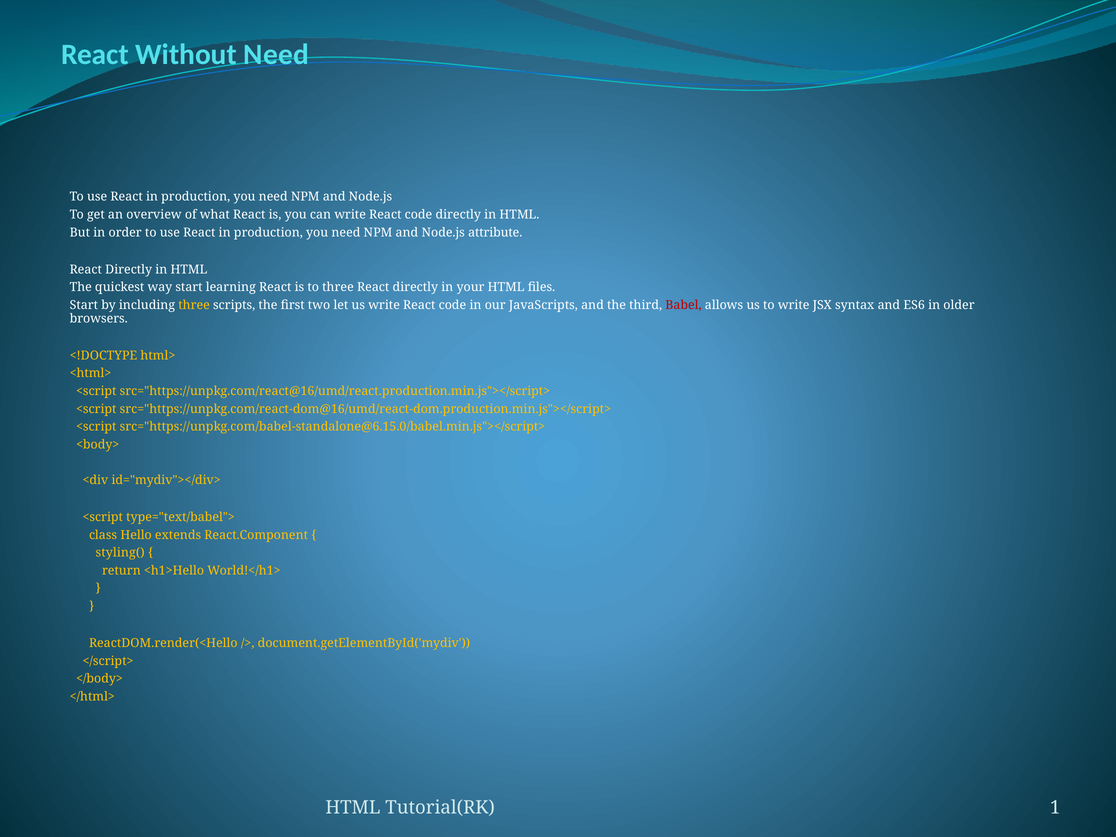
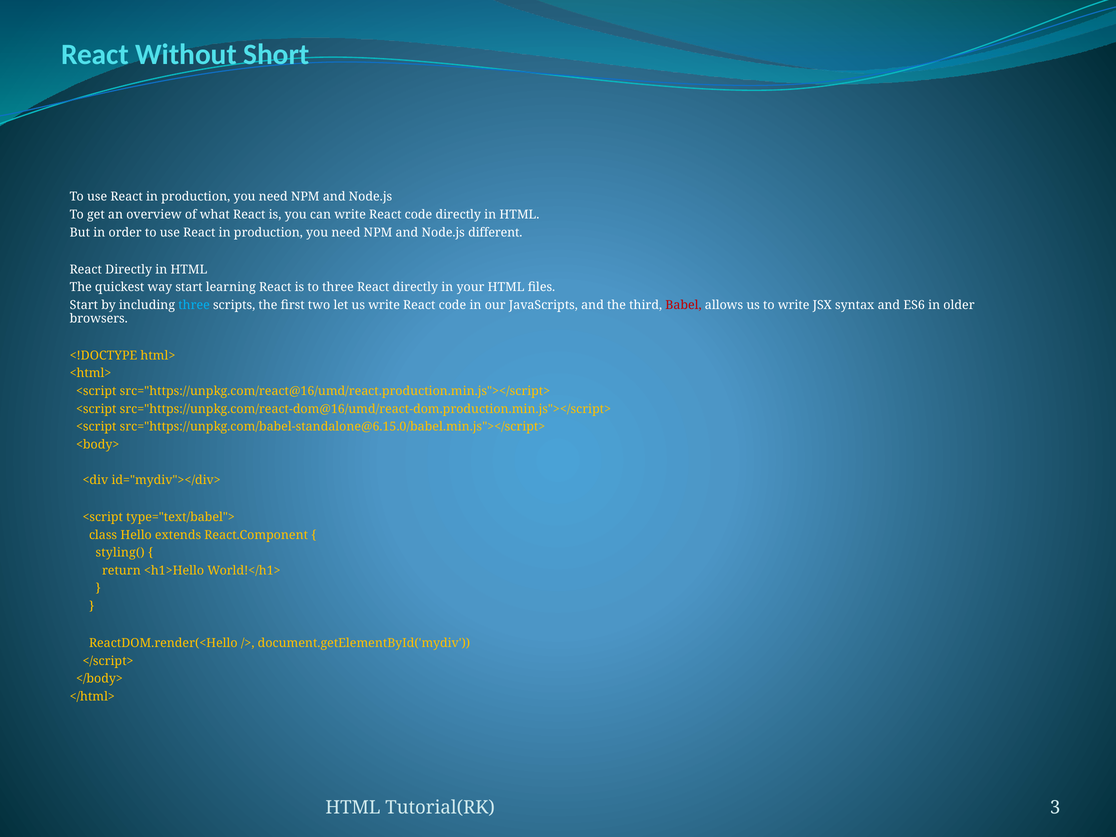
Without Need: Need -> Short (276, 55)
attribute: attribute -> different (495, 232)
three colour: yellow -> light blue (194, 305)
1: 1 -> 3 (1055, 807)
